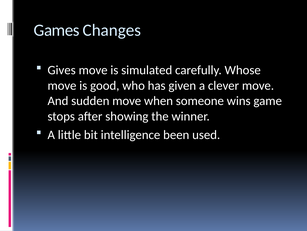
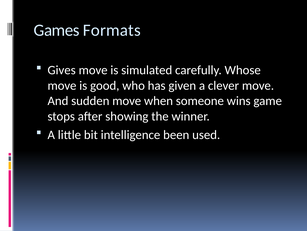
Changes: Changes -> Formats (112, 30)
